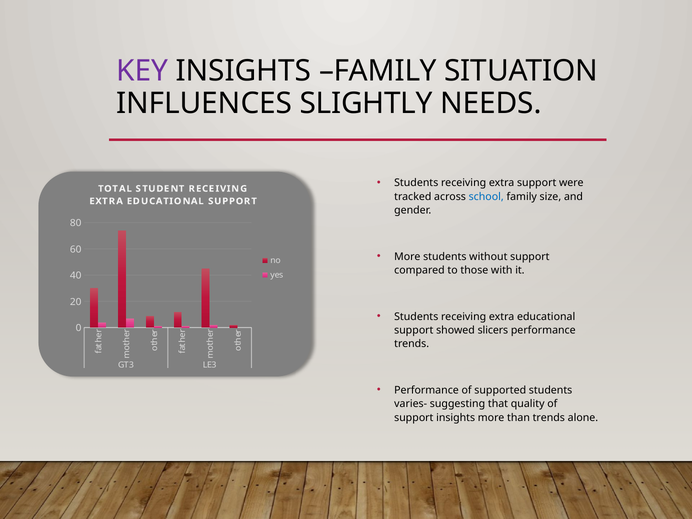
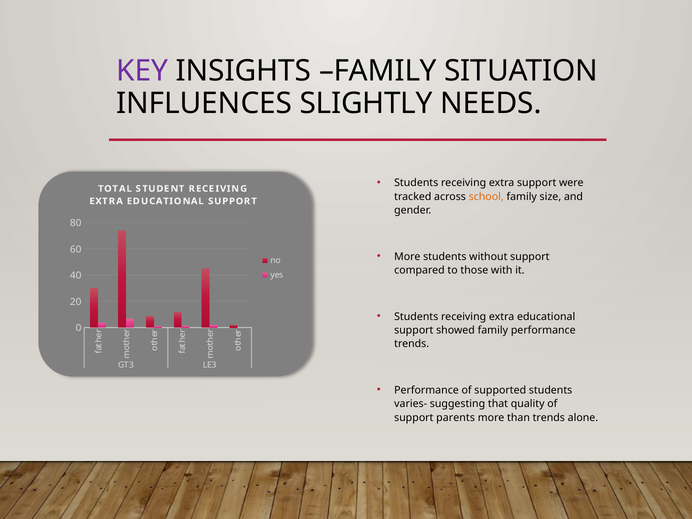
school colour: blue -> orange (486, 197)
showed slicers: slicers -> family (493, 330)
support insights: insights -> parents (456, 418)
